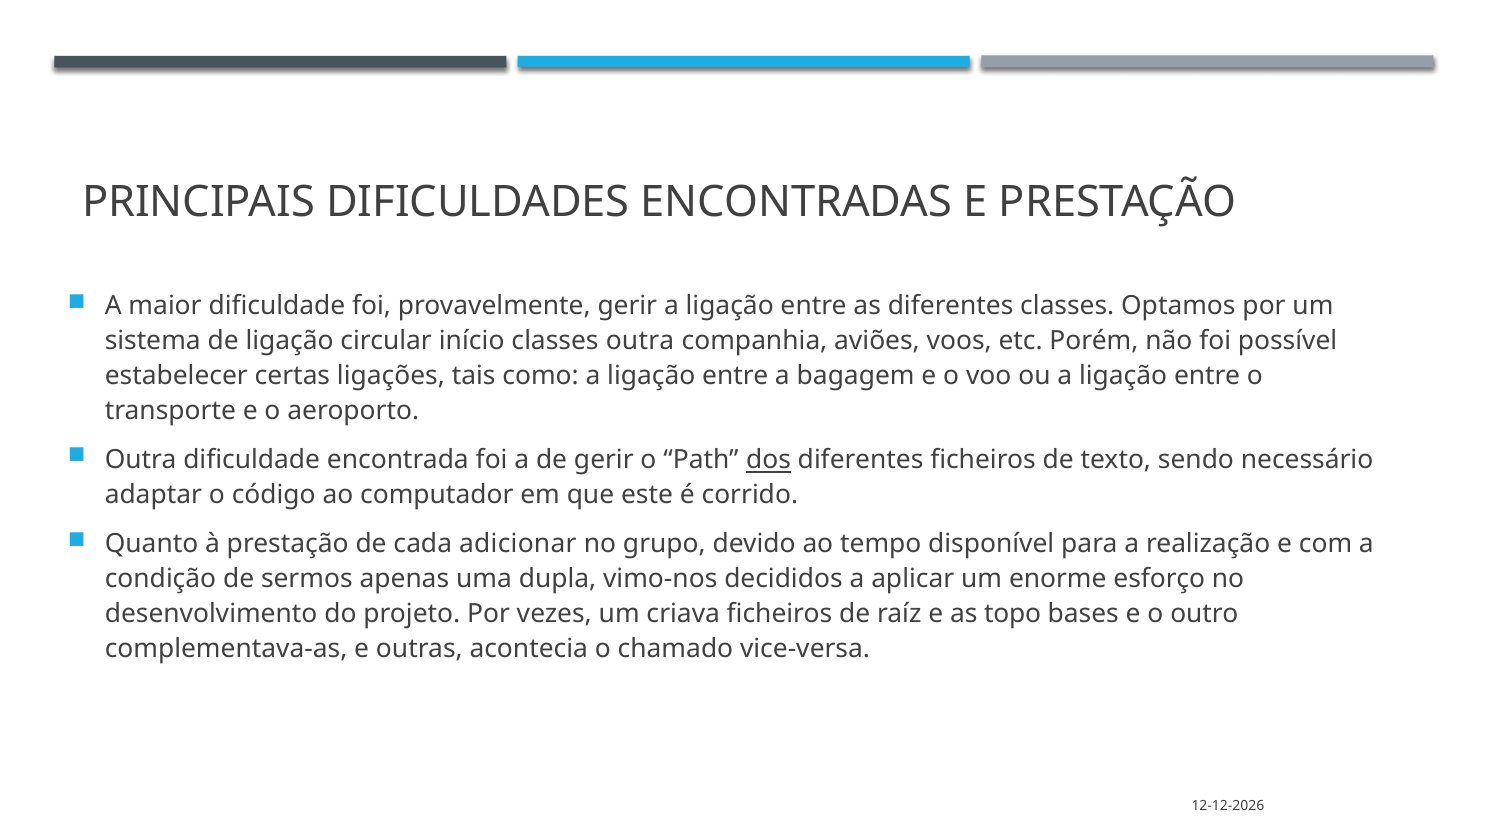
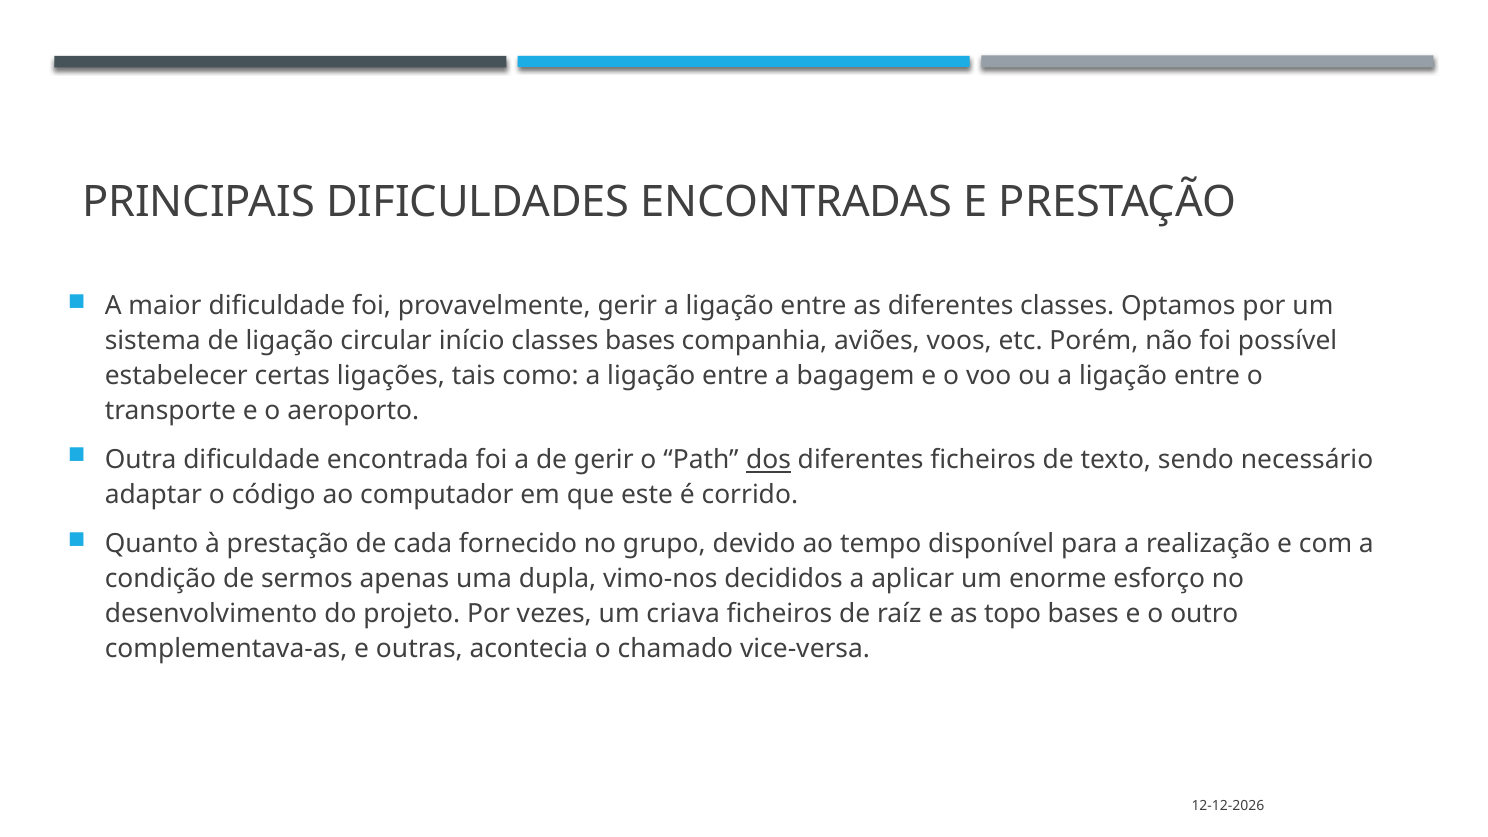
classes outra: outra -> bases (640, 341)
adicionar: adicionar -> fornecido (518, 544)
